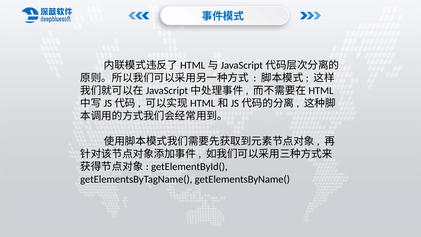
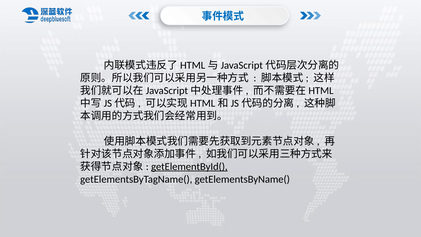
getElementById( underline: none -> present (189, 166)
